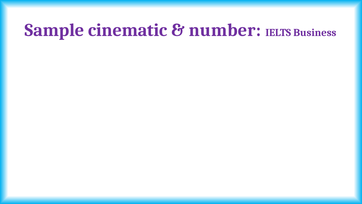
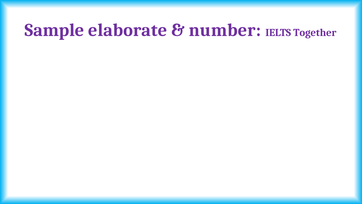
cinematic: cinematic -> elaborate (128, 30)
Business: Business -> Together (315, 33)
